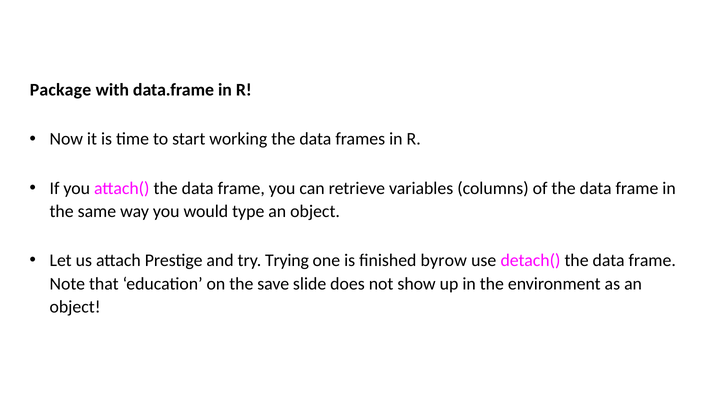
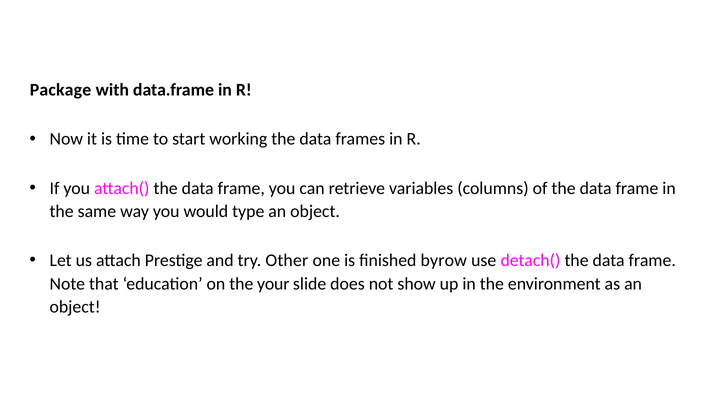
Trying: Trying -> Other (287, 260)
save: save -> your (273, 284)
